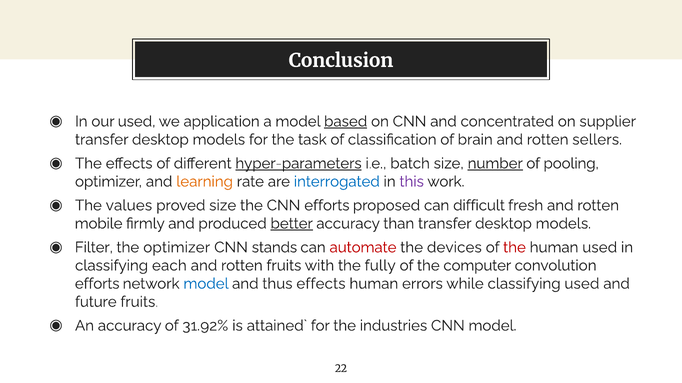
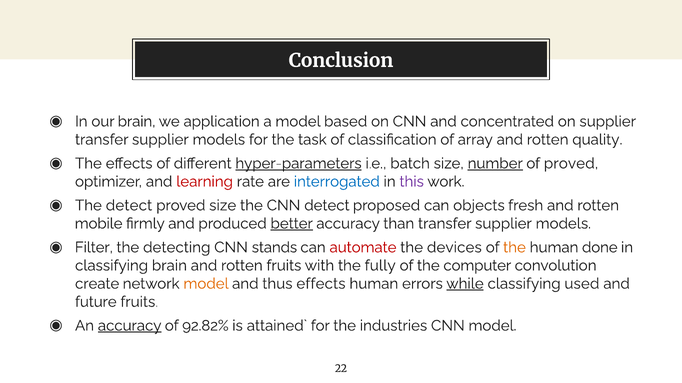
our used: used -> brain (137, 122)
based underline: present -> none (346, 122)
desktop: desktop -> supplier (160, 140)
brain: brain -> array (475, 140)
sellers: sellers -> quality (597, 140)
of pooling: pooling -> proved (571, 164)
learning colour: orange -> red (205, 182)
The values: values -> detect (129, 206)
CNN efforts: efforts -> detect (327, 206)
difficult: difficult -> objects (479, 206)
than transfer desktop: desktop -> supplier (503, 224)
the optimizer: optimizer -> detecting (177, 248)
the colour: red -> orange (515, 248)
human used: used -> done (600, 248)
classifying each: each -> brain (169, 266)
efforts: efforts -> create (97, 284)
model colour: blue -> orange (206, 284)
while underline: none -> present (465, 284)
accuracy underline: none -> present (130, 326)
31.92%: 31.92% -> 92.82% (205, 326)
